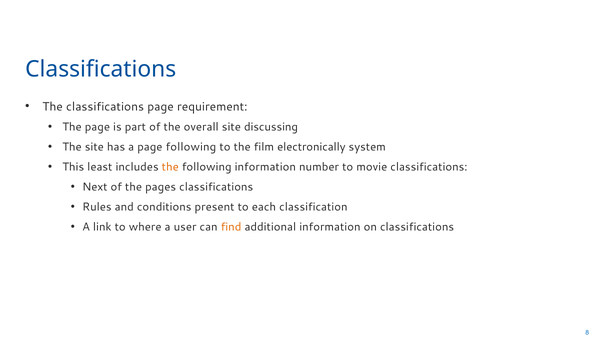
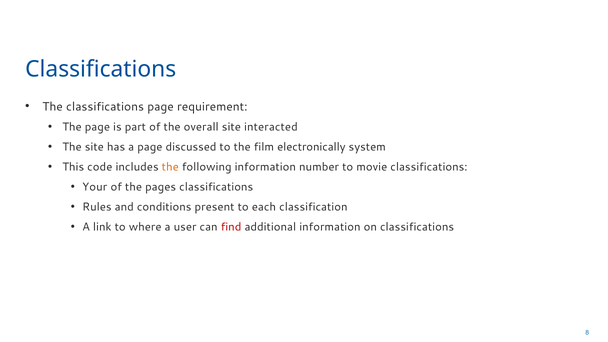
discussing: discussing -> interacted (271, 127)
page following: following -> discussed (191, 147)
least: least -> code (100, 167)
Next: Next -> Your (95, 187)
find colour: orange -> red (231, 227)
